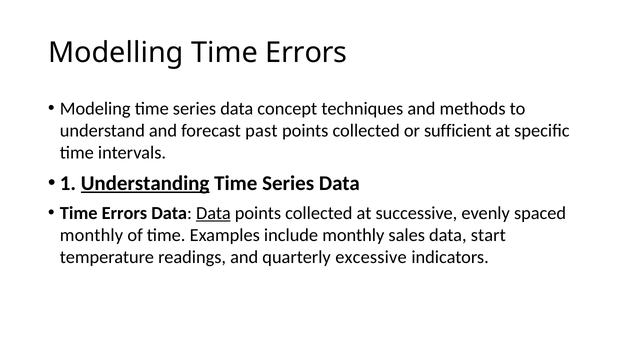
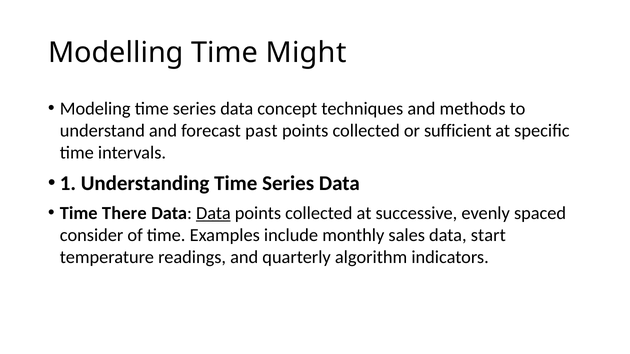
Modelling Time Errors: Errors -> Might (306, 53)
Understanding underline: present -> none (145, 183)
Errors: Errors -> There (124, 213)
monthly: monthly -> consider (92, 235)
excessive: excessive -> algorithm (371, 257)
